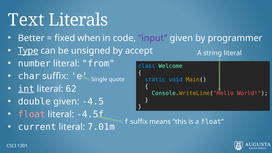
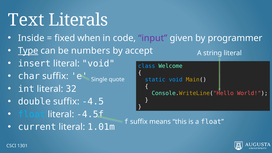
Better: Better -> Inside (31, 38)
unsigned: unsigned -> numbers (91, 51)
number: number -> insert (34, 63)
literal from: from -> void (98, 63)
int underline: present -> none (26, 89)
62: 62 -> 32 (71, 89)
double given: given -> suffix (66, 102)
float colour: pink -> light blue (32, 114)
7.01m: 7.01m -> 1.01m (101, 127)
